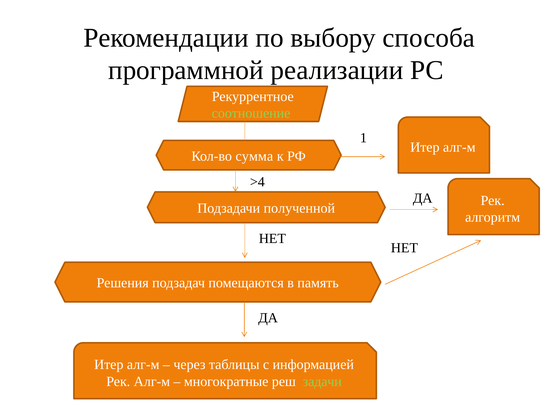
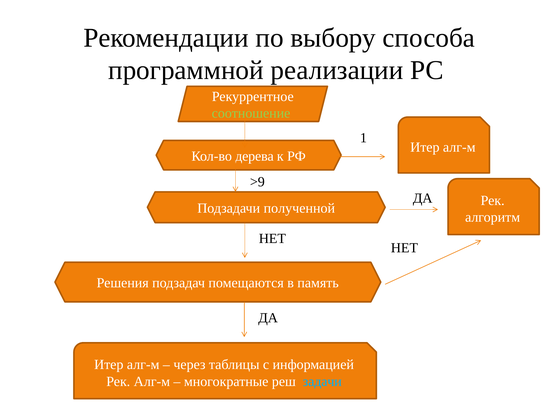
сумма: сумма -> дерева (254, 156)
>4: >4 -> >9 (257, 182)
задачи colour: light green -> light blue (322, 382)
